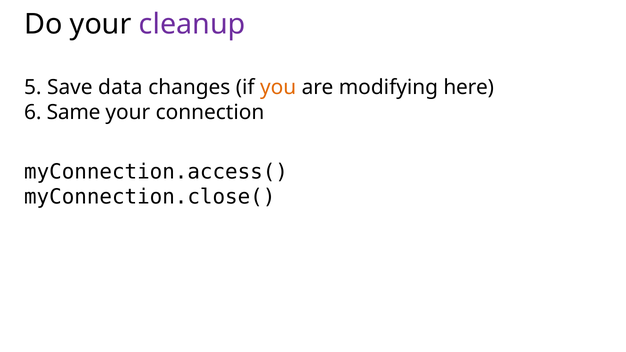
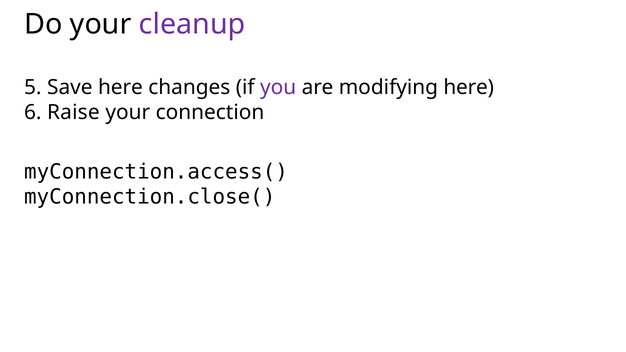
Save data: data -> here (120, 88)
you colour: orange -> purple (278, 88)
Same: Same -> Raise (73, 113)
